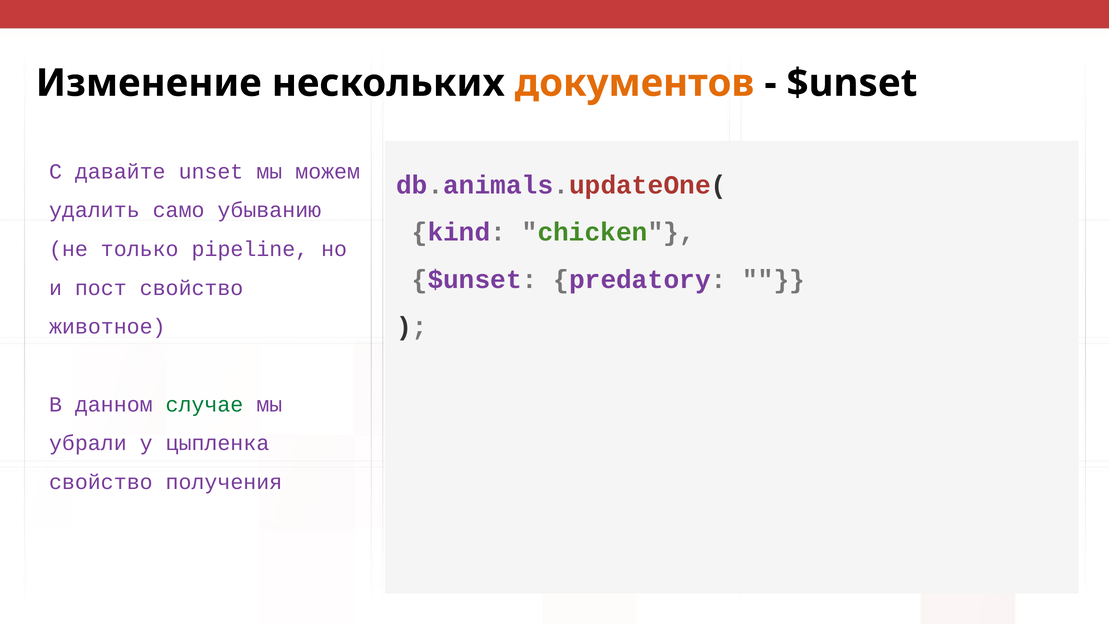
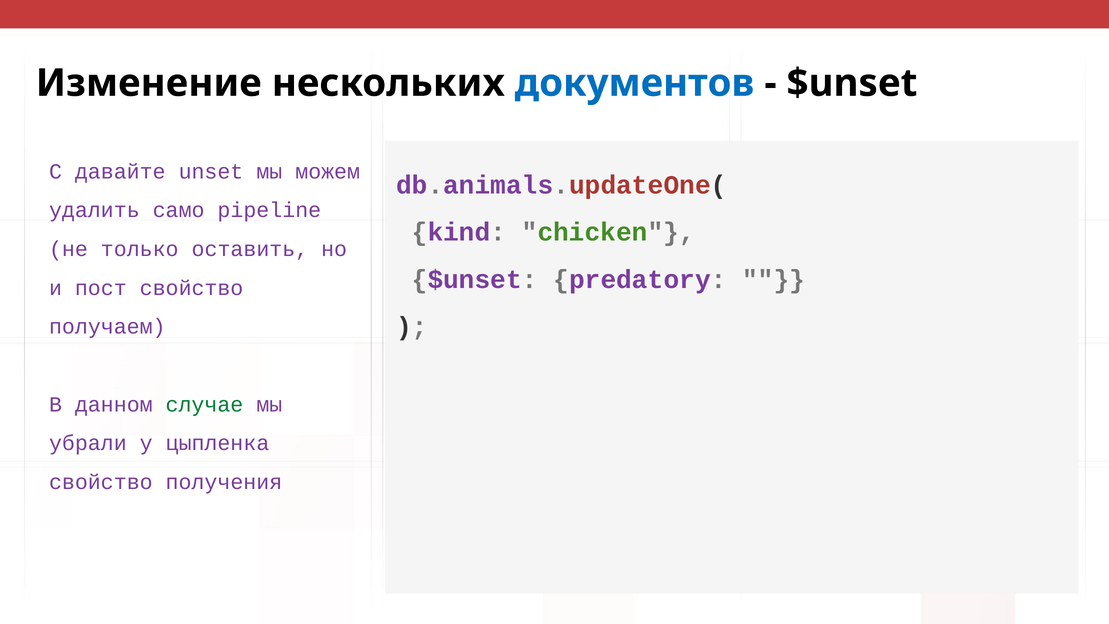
документов colour: orange -> blue (635, 83)
убыванию: убыванию -> pipeline (269, 210)
pipeline: pipeline -> оставить (250, 249)
животное: животное -> получаем (107, 327)
